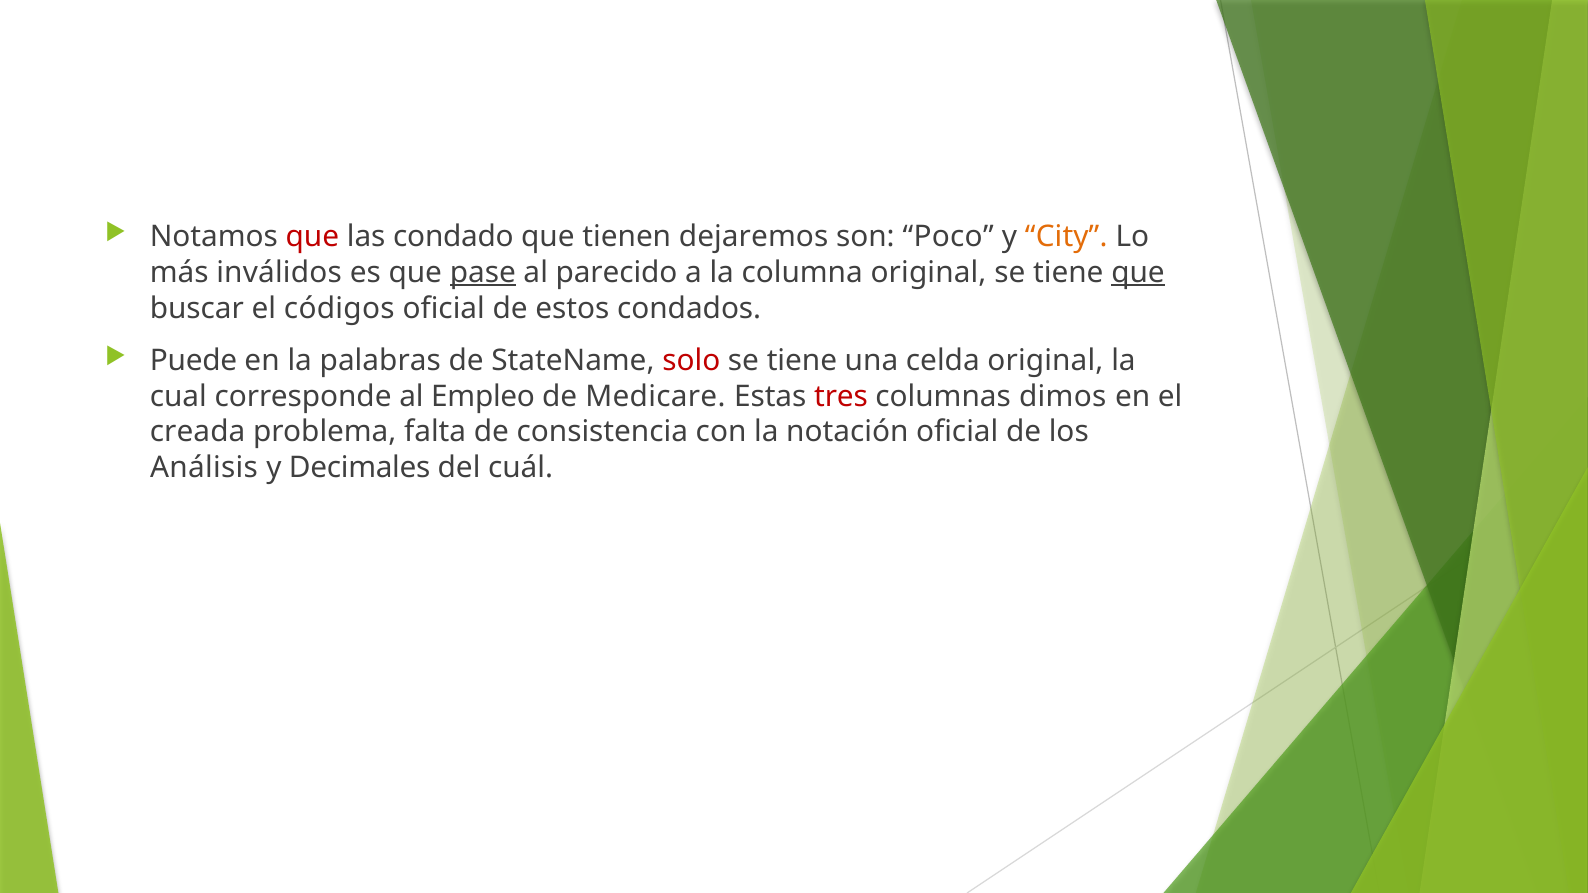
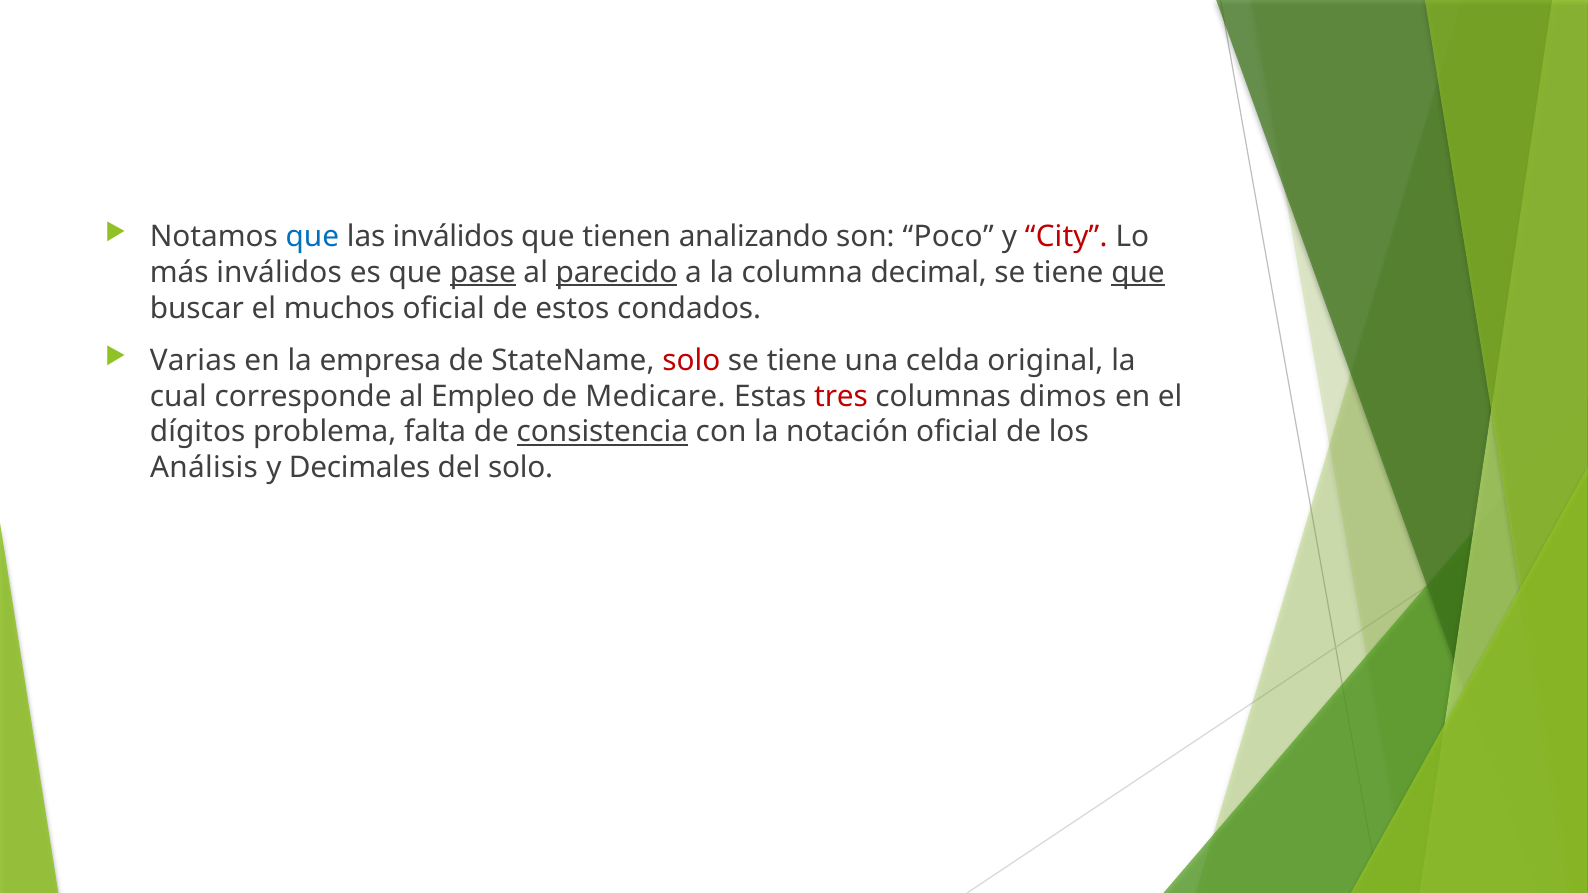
que colour: red -> blue (312, 237)
las condado: condado -> inválidos (453, 237)
dejaremos: dejaremos -> analizando (754, 237)
City colour: orange -> red (1066, 237)
parecido underline: none -> present (617, 273)
columna original: original -> decimal (929, 273)
códigos: códigos -> muchos (339, 308)
Puede: Puede -> Varias (193, 361)
palabras: palabras -> empresa (380, 361)
creada: creada -> dígitos (198, 432)
consistencia underline: none -> present (602, 432)
del cuál: cuál -> solo (521, 468)
